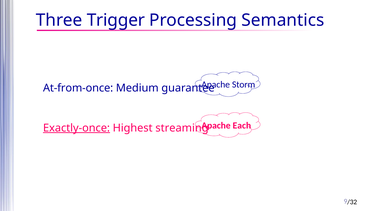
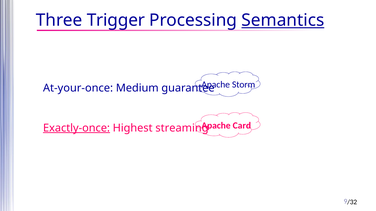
Semantics underline: none -> present (283, 20)
At-from-once: At-from-once -> At-your-once (78, 88)
Each: Each -> Card (242, 126)
